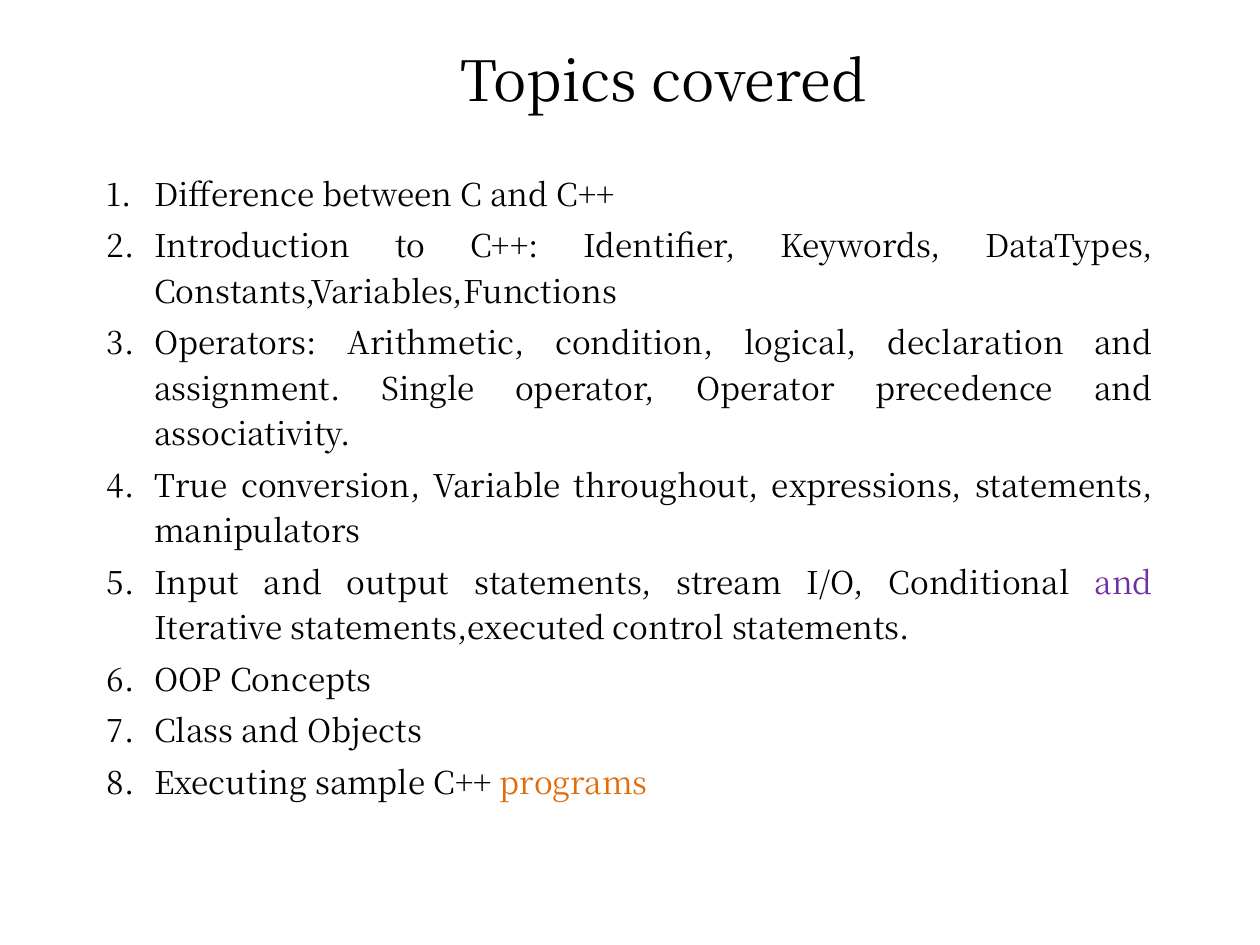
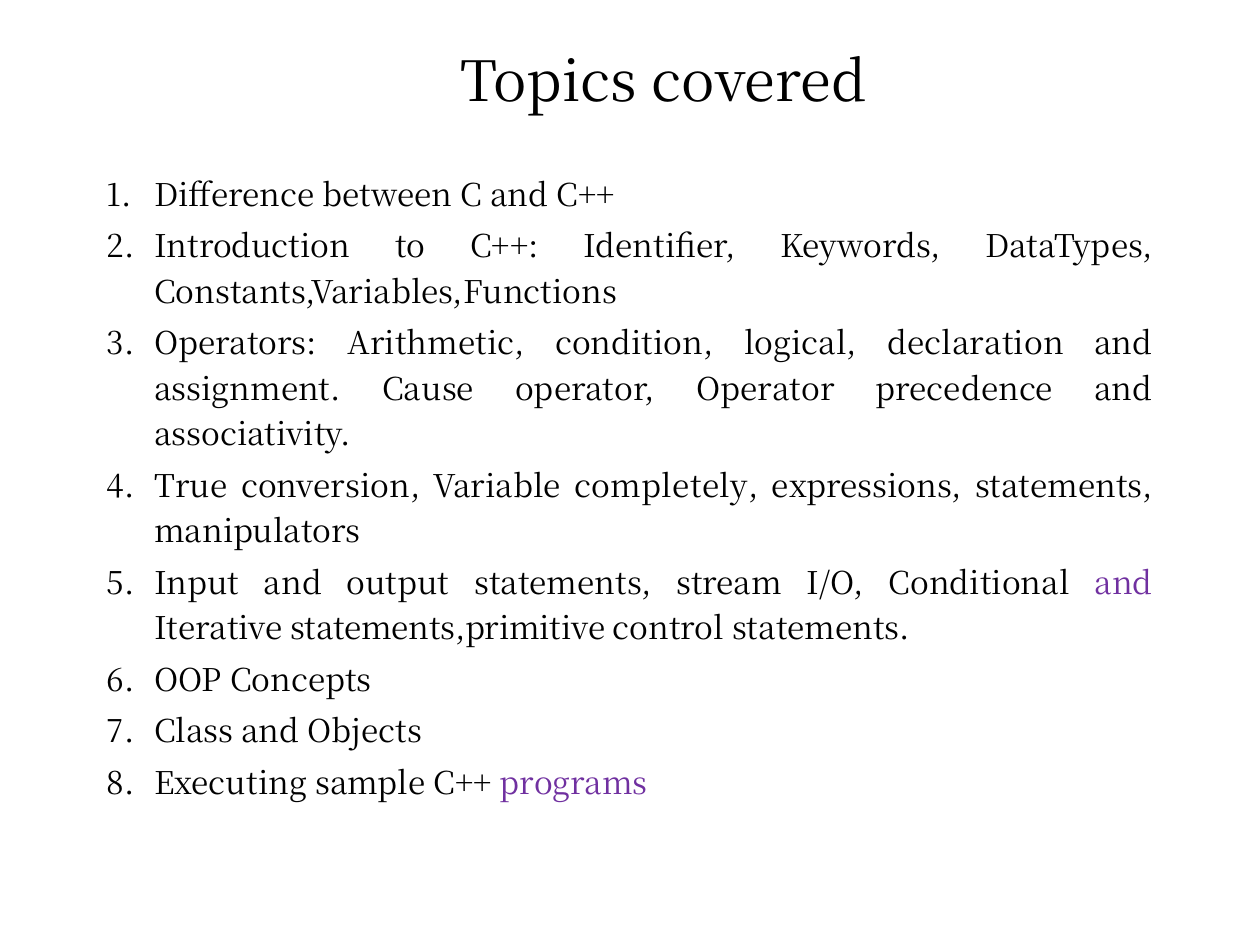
Single: Single -> Cause (428, 390)
throughout: throughout -> completely (666, 487)
statements,executed: statements,executed -> statements,primitive (448, 629)
programs colour: orange -> purple (574, 784)
